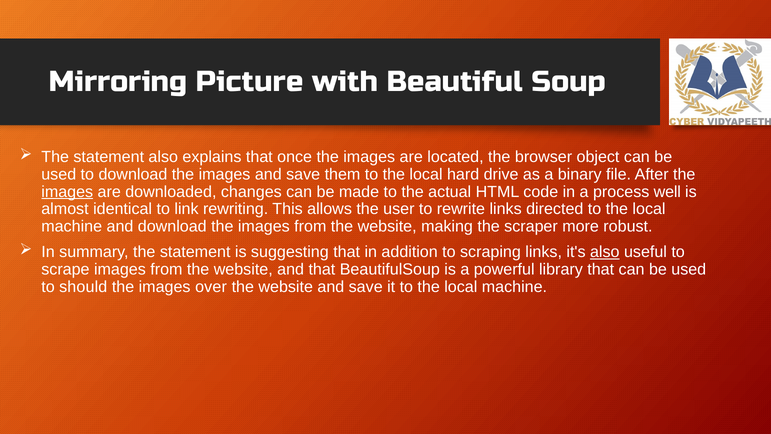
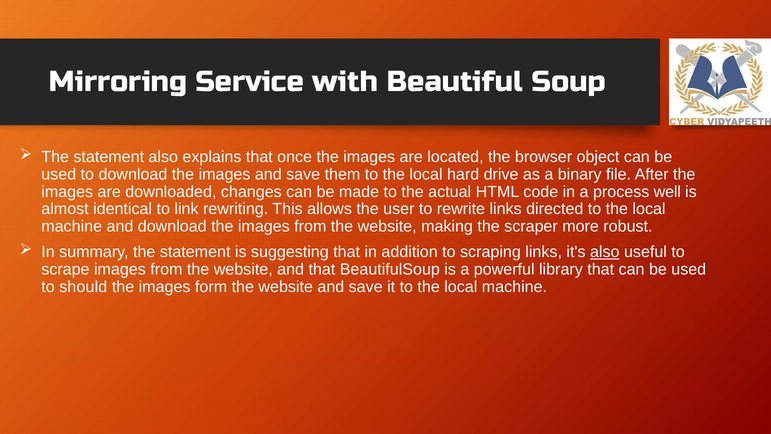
Picture: Picture -> Service (250, 82)
images underline: present -> none (67, 192)
over: over -> form (211, 287)
